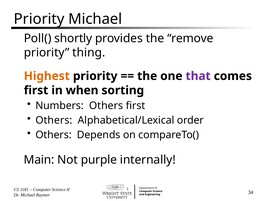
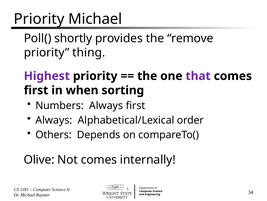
Highest colour: orange -> purple (47, 76)
Numbers Others: Others -> Always (106, 105)
Others: Others -> Always (54, 120)
Main: Main -> Olive (39, 159)
Not purple: purple -> comes (99, 159)
